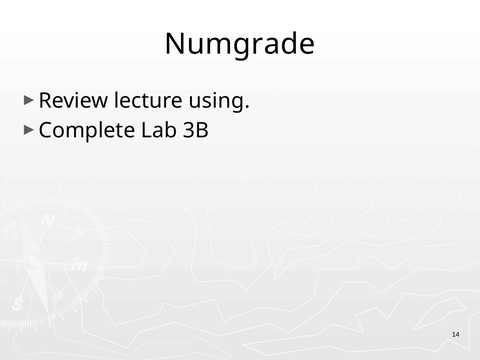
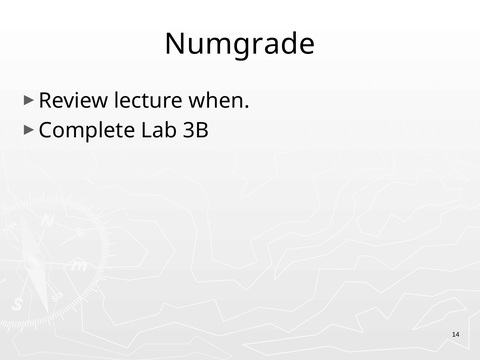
using: using -> when (219, 101)
